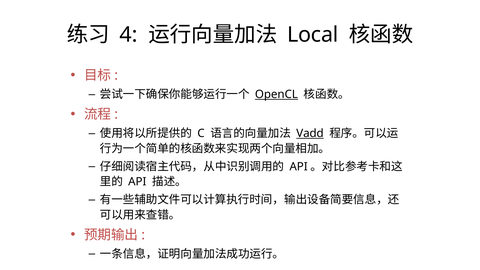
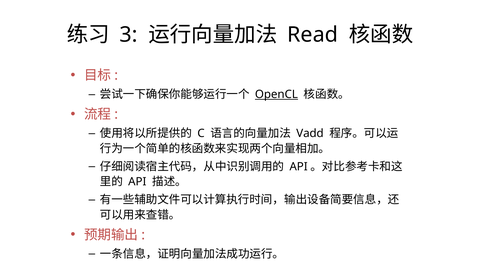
4: 4 -> 3 (129, 35)
Local: Local -> Read (313, 35)
Vadd underline: present -> none (310, 133)
